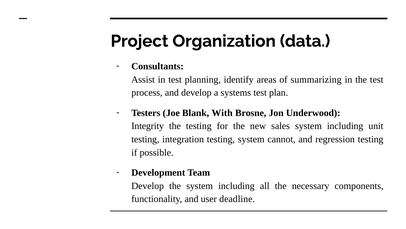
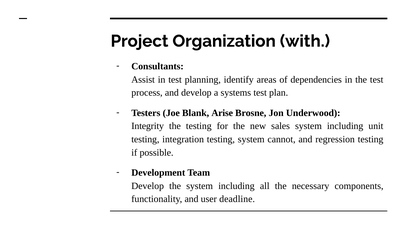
data: data -> with (305, 41)
summarizing: summarizing -> dependencies (316, 79)
With: With -> Arise (222, 113)
